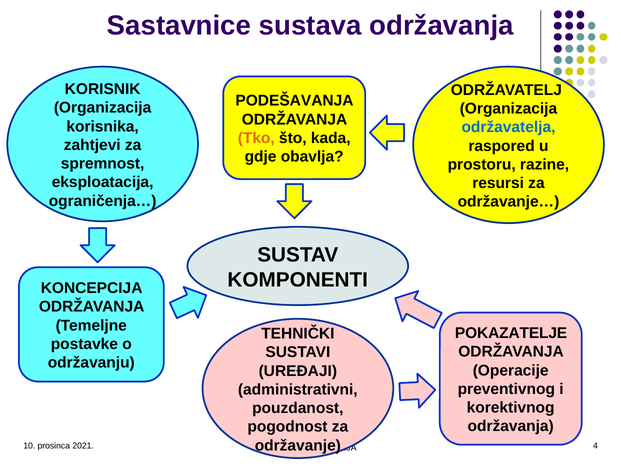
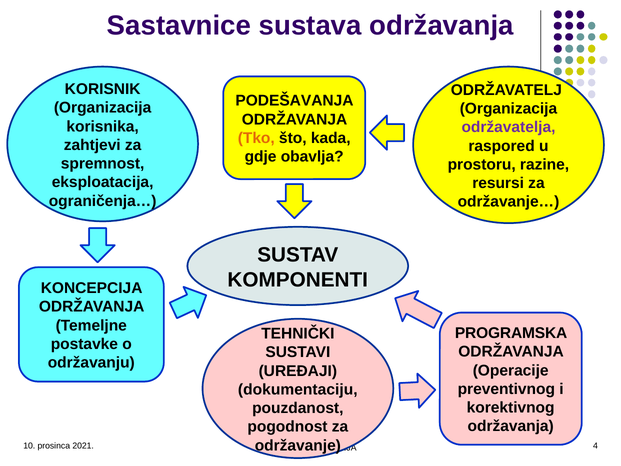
održavatelja colour: blue -> purple (508, 127)
POKAZATELJE: POKAZATELJE -> PROGRAMSKA (511, 333)
administrativni: administrativni -> dokumentaciju (298, 389)
